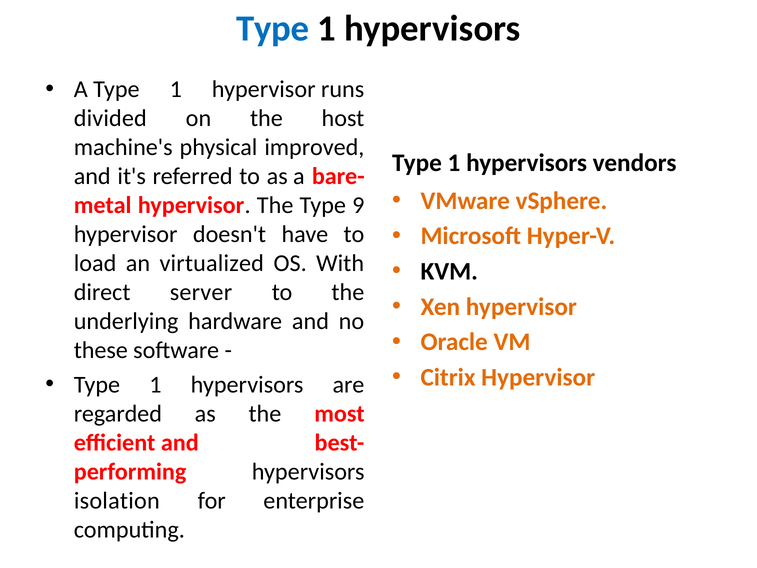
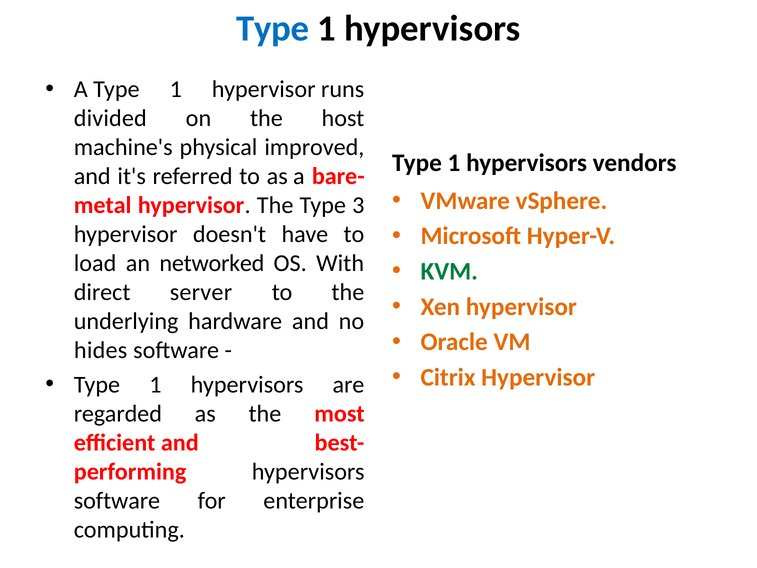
9: 9 -> 3 (358, 205)
virtualized: virtualized -> networked (212, 263)
KVM colour: black -> green (449, 271)
these: these -> hides (101, 350)
isolation: isolation -> software (117, 500)
